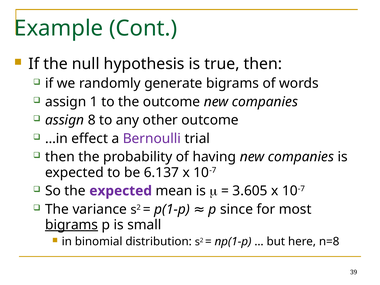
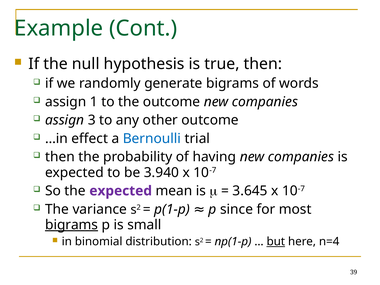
8: 8 -> 3 (92, 120)
Bernoulli colour: purple -> blue (152, 138)
6.137: 6.137 -> 3.940 (161, 173)
3.605: 3.605 -> 3.645 (250, 191)
but underline: none -> present (276, 242)
n=8: n=8 -> n=4 (329, 242)
